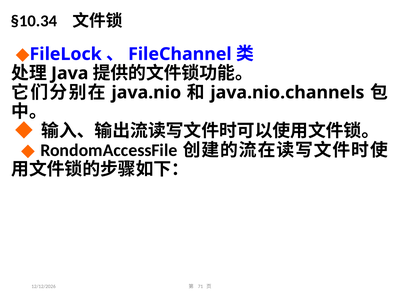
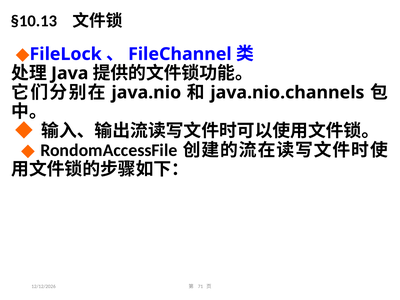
§10.34: §10.34 -> §10.13 (34, 21)
